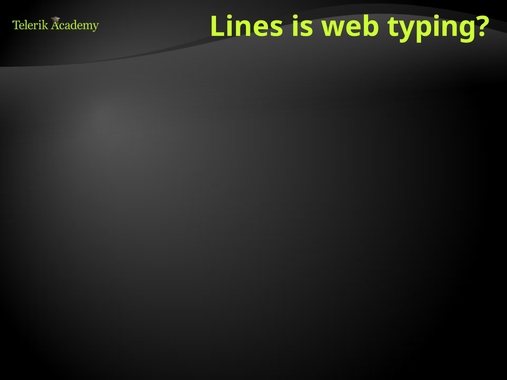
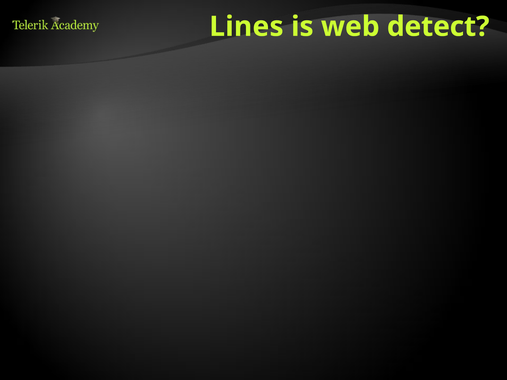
typing: typing -> detect (438, 27)
